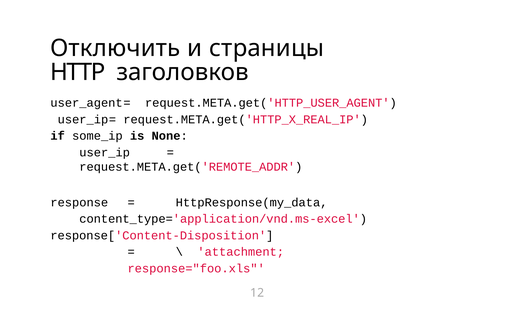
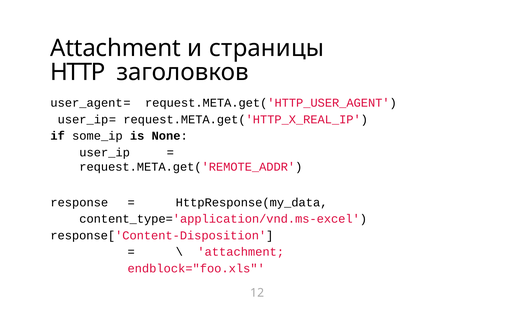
Отключить: Отключить -> Attachment (115, 48)
response="foo.xls: response="foo.xls -> endblock="foo.xls (196, 269)
